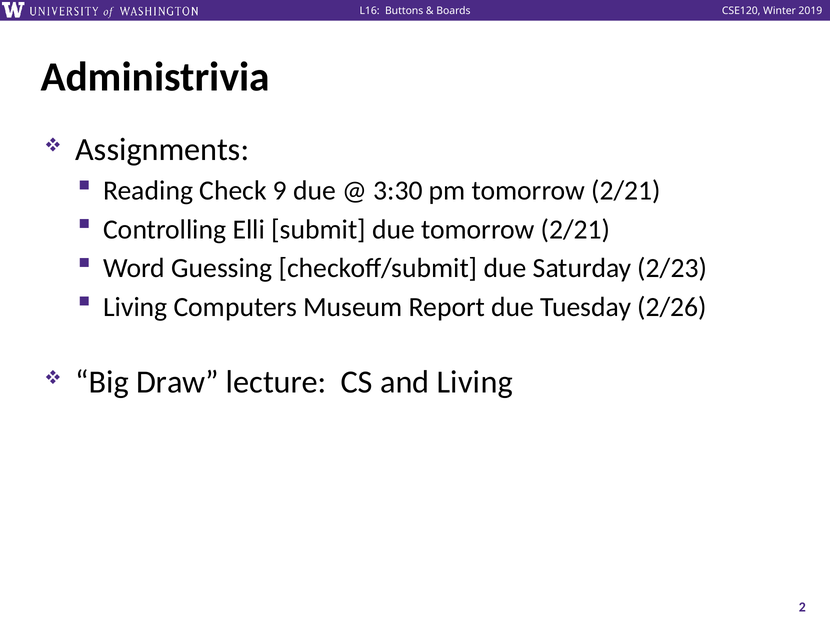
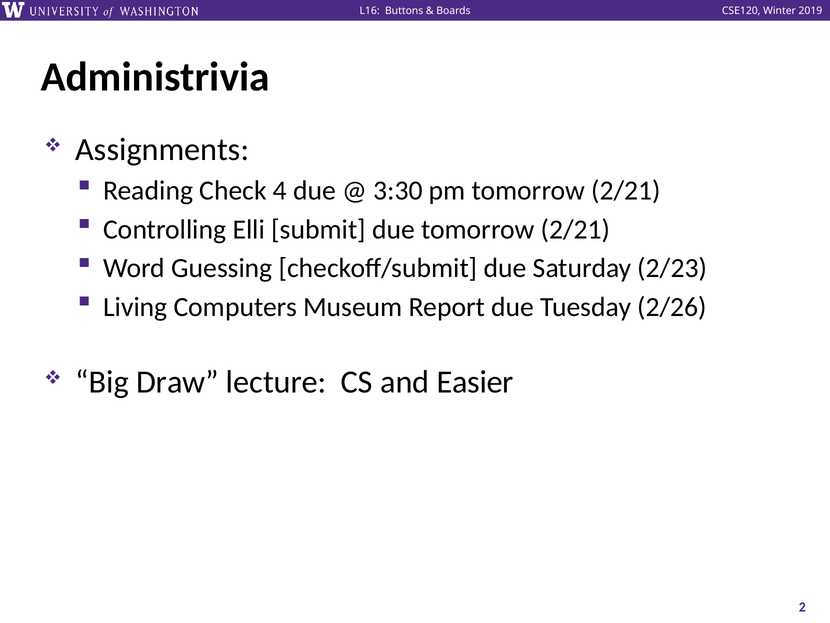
9: 9 -> 4 (280, 191)
and Living: Living -> Easier (475, 382)
